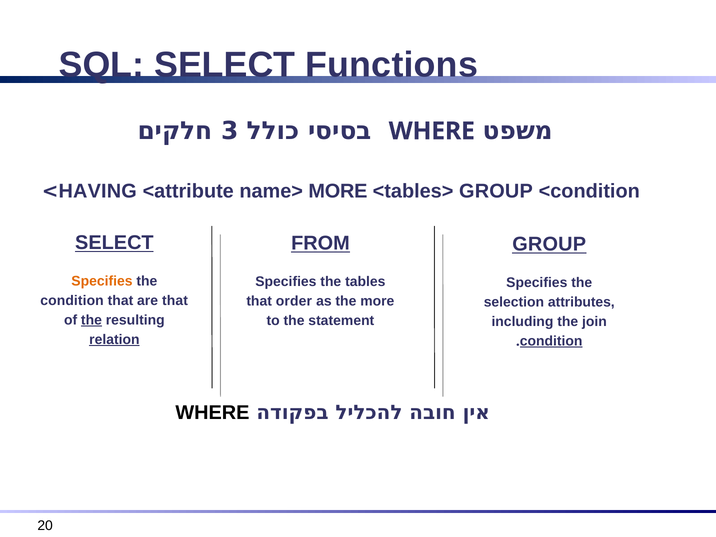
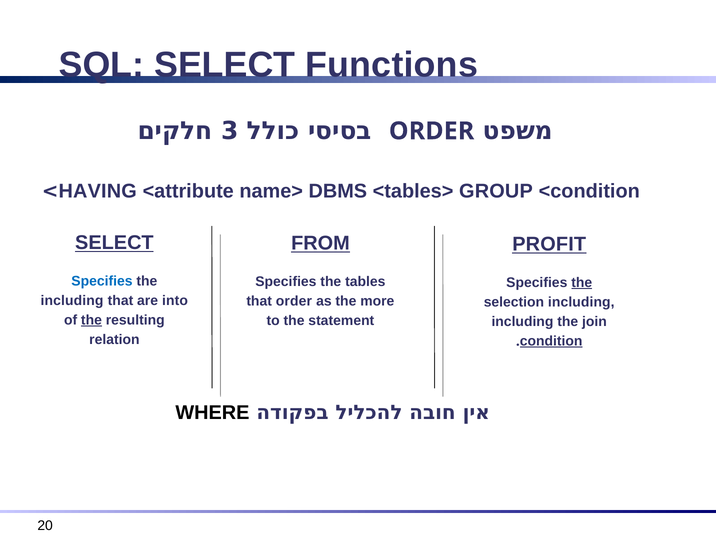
WHERE: WHERE -> ORDER (432, 131)
name> MORE: MORE -> DBMS (338, 191)
GROUP: GROUP -> PROFIT (549, 244)
Specifies colour: orange -> blue (102, 281)
the underline: none -> present (582, 283)
condition: condition -> including (72, 301)
are that: that -> into (175, 301)
selection attributes: attributes -> including (581, 302)
relation underline: present -> none (114, 340)
